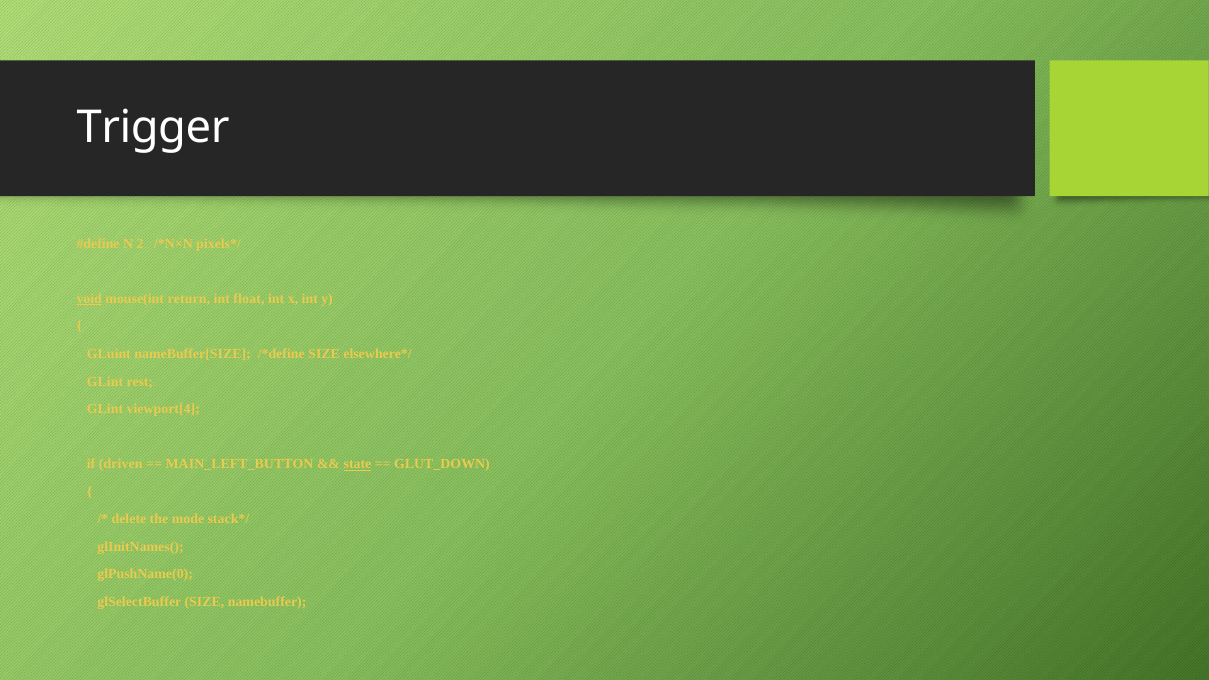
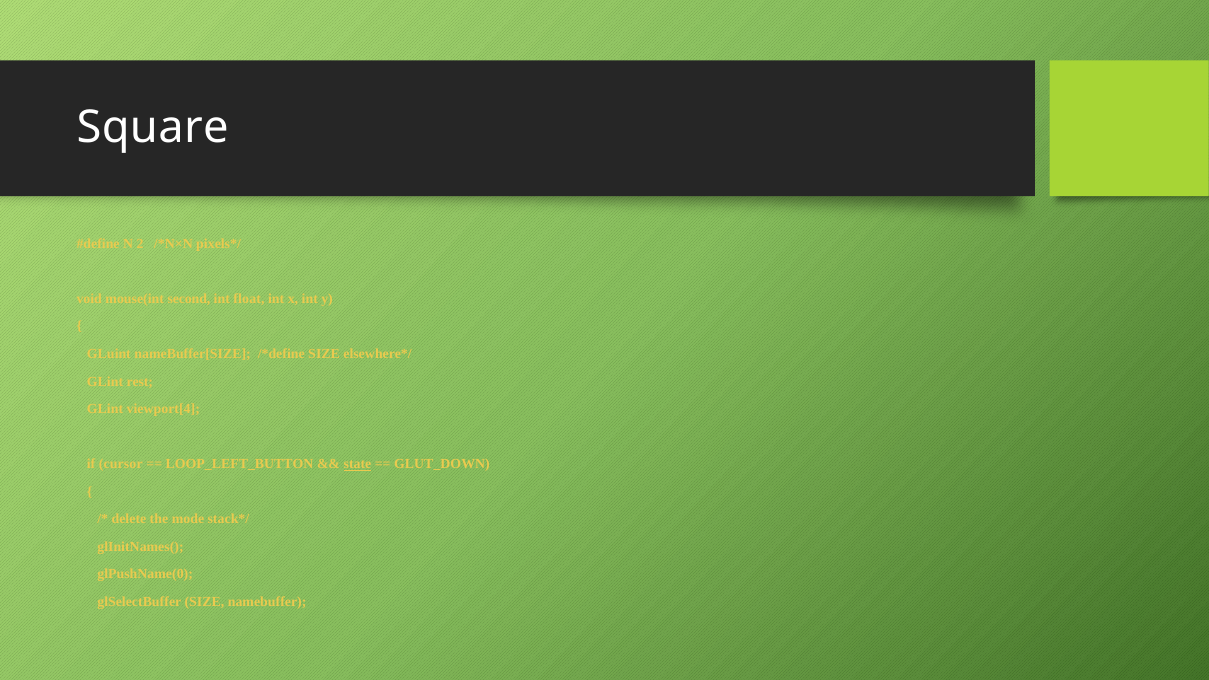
Trigger: Trigger -> Square (153, 128)
void underline: present -> none (89, 299)
return: return -> second (189, 299)
driven: driven -> cursor (121, 464)
MAIN_LEFT_BUTTON: MAIN_LEFT_BUTTON -> LOOP_LEFT_BUTTON (240, 464)
